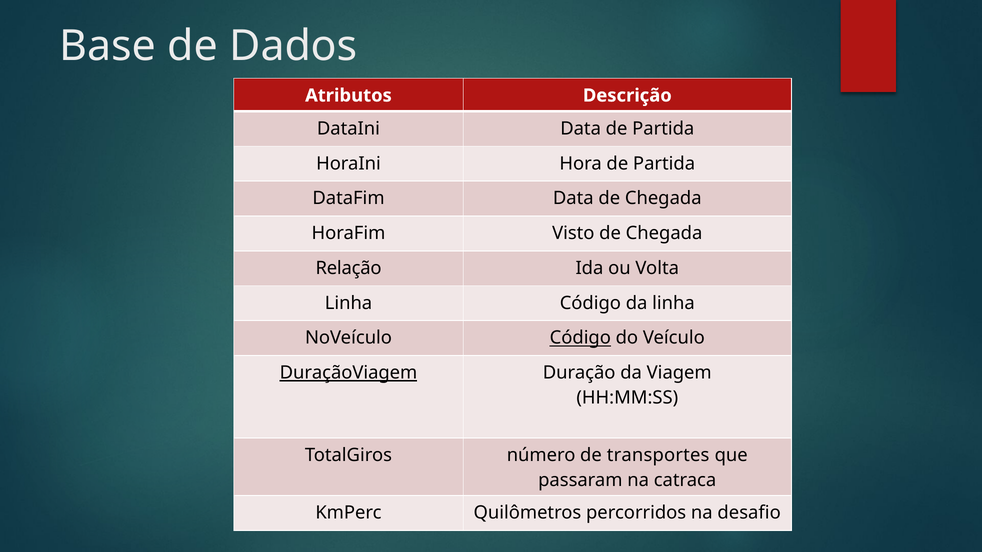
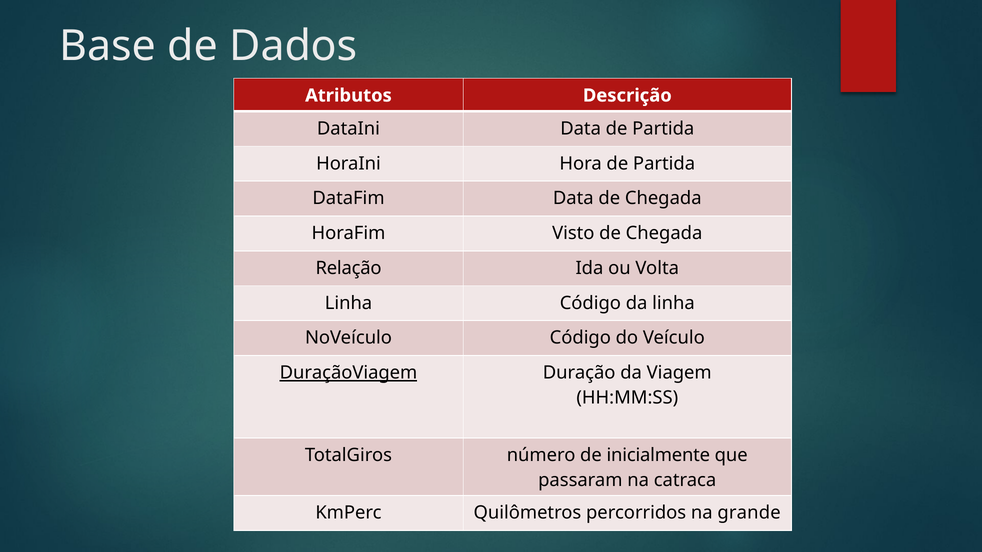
Código underline: present -> none (580, 338)
transportes: transportes -> inicialmente (658, 456)
desafio: desafio -> grande (749, 513)
